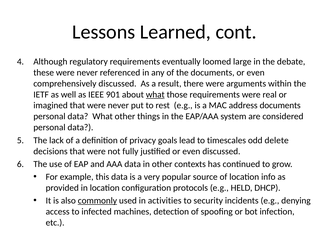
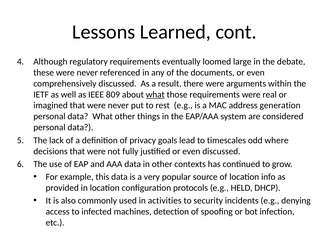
901: 901 -> 809 (113, 94)
address documents: documents -> generation (280, 105)
delete: delete -> where (277, 140)
commonly underline: present -> none (97, 200)
